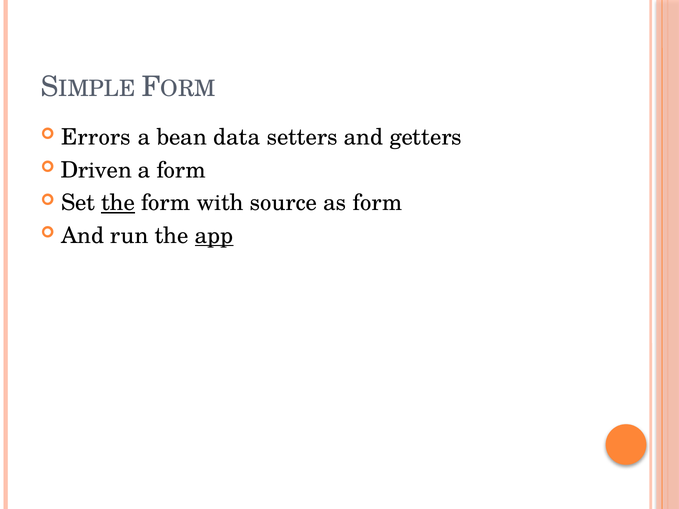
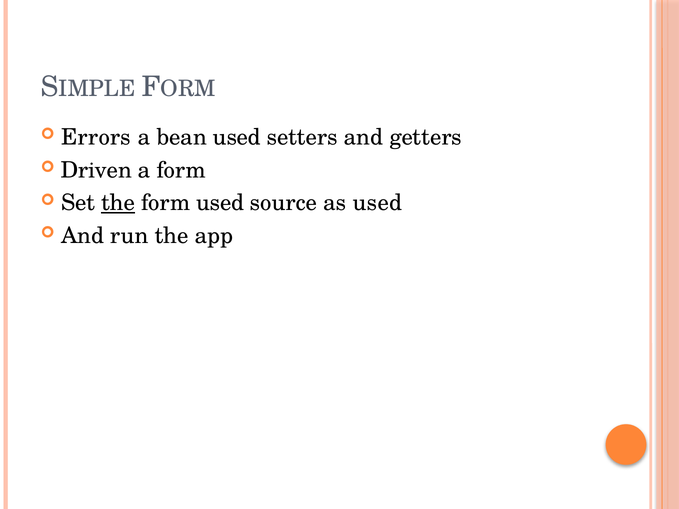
bean data: data -> used (237, 137)
form with: with -> used (220, 203)
as form: form -> used (378, 203)
app underline: present -> none (214, 236)
